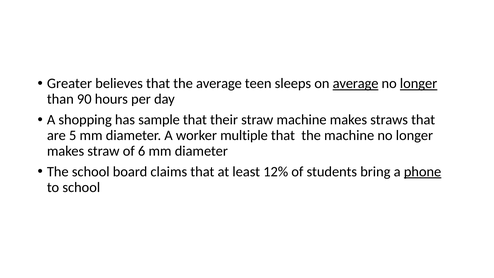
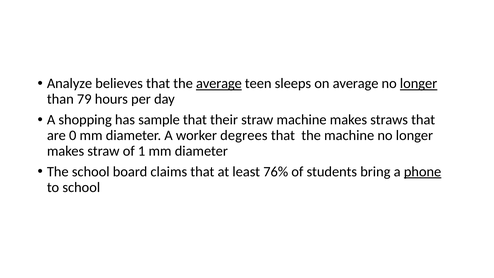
Greater: Greater -> Analyze (70, 84)
average underline: none -> present (219, 84)
average underline: present -> none (356, 84)
90: 90 -> 79 (84, 99)
5: 5 -> 0 (73, 135)
multiple: multiple -> degrees (244, 135)
6: 6 -> 1 (142, 151)
12%: 12% -> 76% (276, 172)
